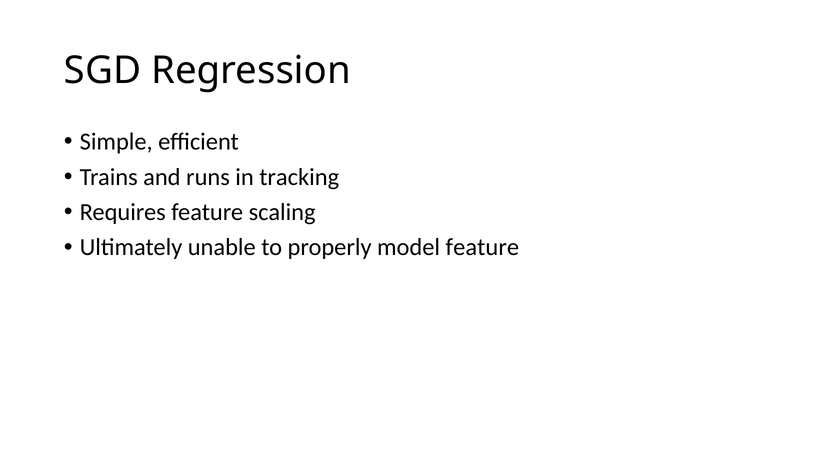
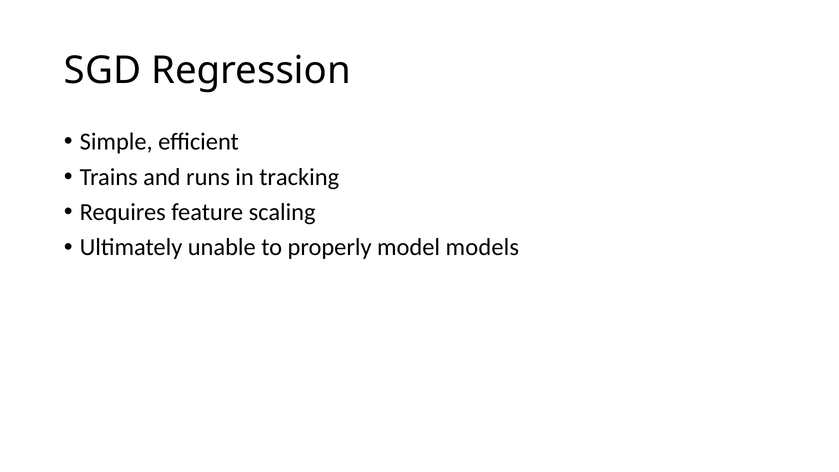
model feature: feature -> models (482, 247)
